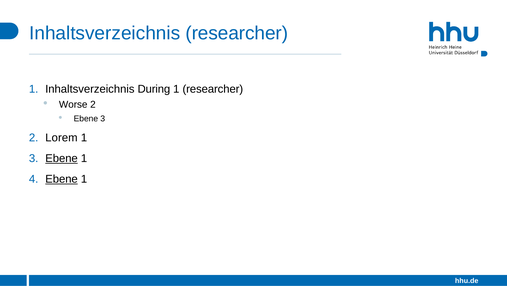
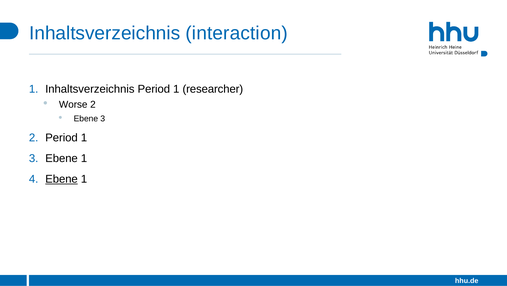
Inhaltsverzeichnis researcher: researcher -> interaction (237, 33)
Inhaltsverzeichnis During: During -> Period (154, 89)
2 Lorem: Lorem -> Period (62, 138)
Ebene underline: present -> none (62, 158)
